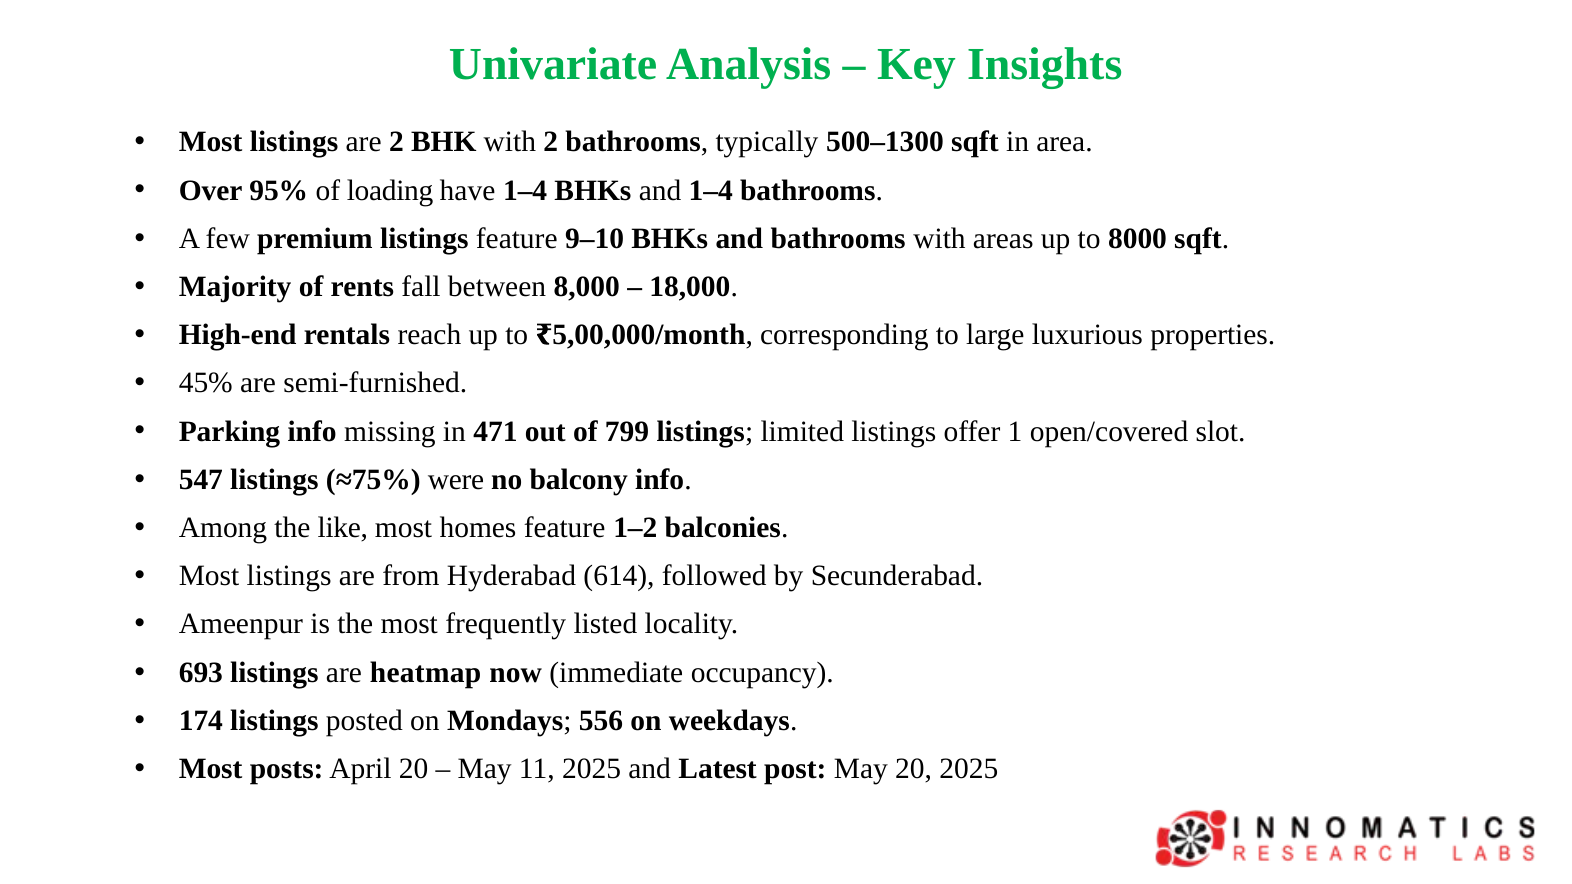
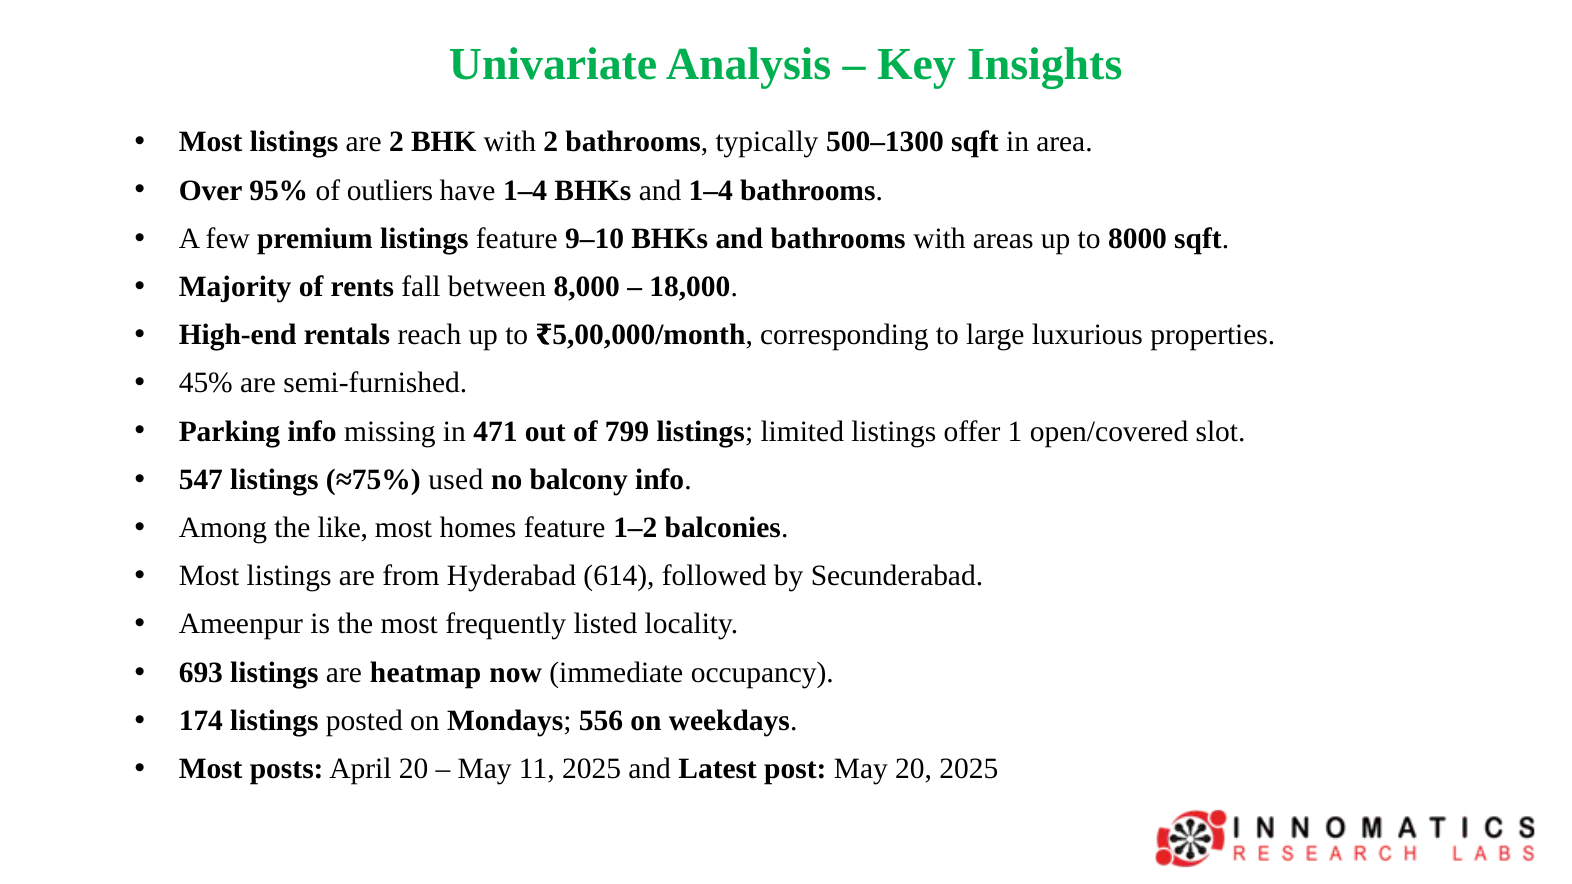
loading: loading -> outliers (390, 190)
were: were -> used (456, 480)
